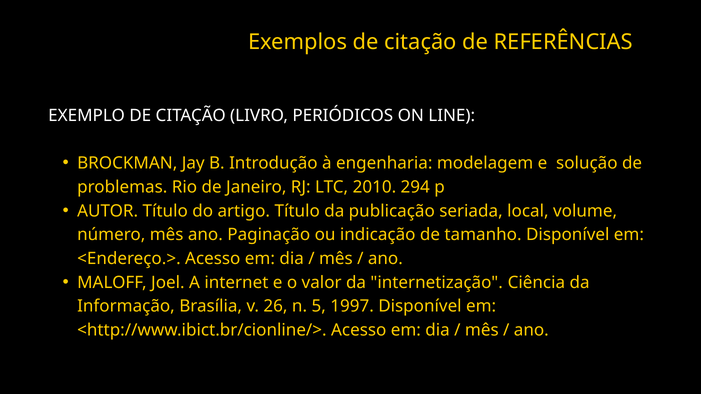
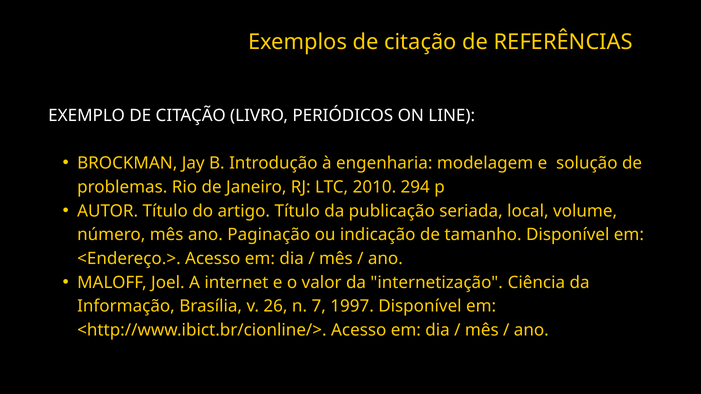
5: 5 -> 7 (319, 307)
